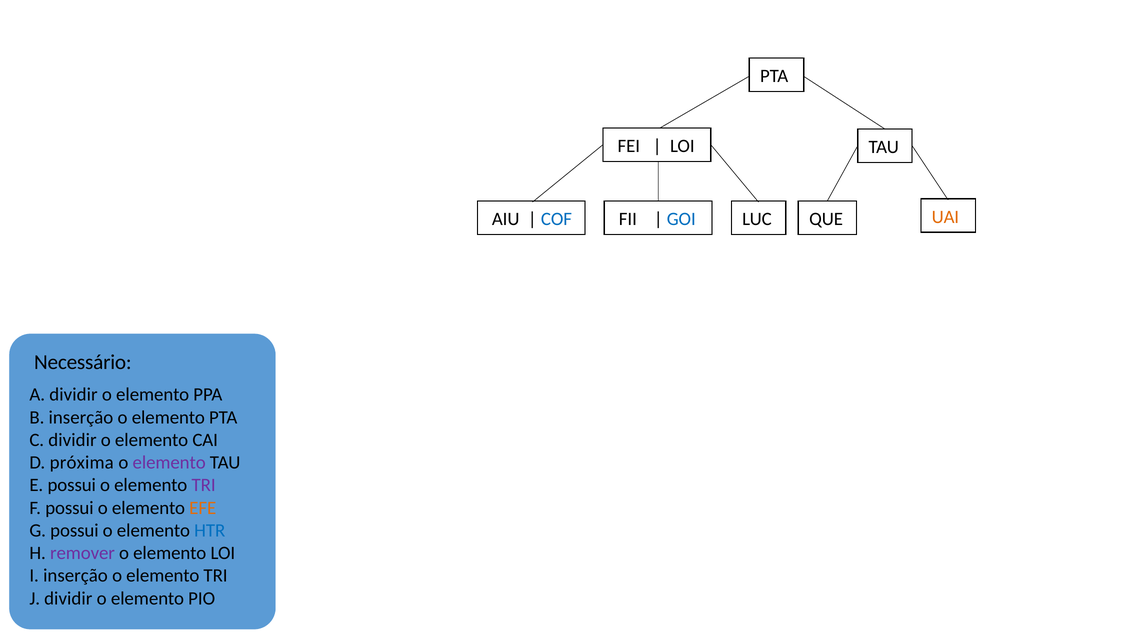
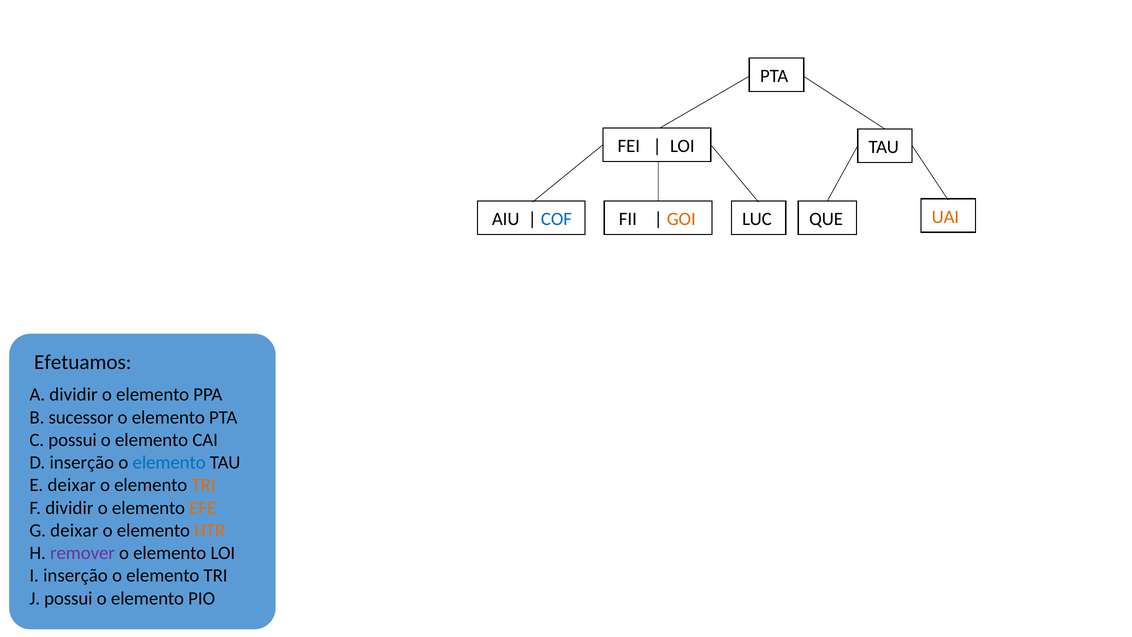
GOI colour: blue -> orange (681, 219)
Necessário: Necessário -> Efetuamos (83, 362)
B inserção: inserção -> sucessor (81, 417)
C dividir: dividir -> possui (73, 440)
D próxima: próxima -> inserção (82, 462)
elemento colour: purple -> blue (169, 462)
E possui: possui -> deixar (72, 485)
TRI colour: purple -> orange (204, 485)
F possui: possui -> dividir (69, 508)
G possui: possui -> deixar (74, 530)
HTR colour: blue -> orange (210, 530)
J dividir: dividir -> possui (68, 598)
